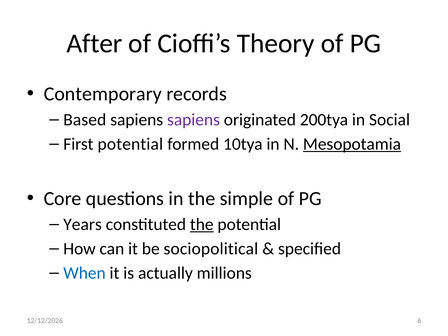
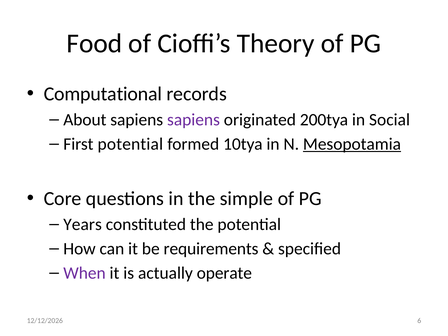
After: After -> Food (94, 43)
Contemporary: Contemporary -> Computational (103, 94)
Based: Based -> About (85, 120)
the underline: present -> none (202, 224)
sociopolitical: sociopolitical -> requirements (211, 249)
When colour: blue -> purple (84, 273)
millions: millions -> operate (224, 273)
